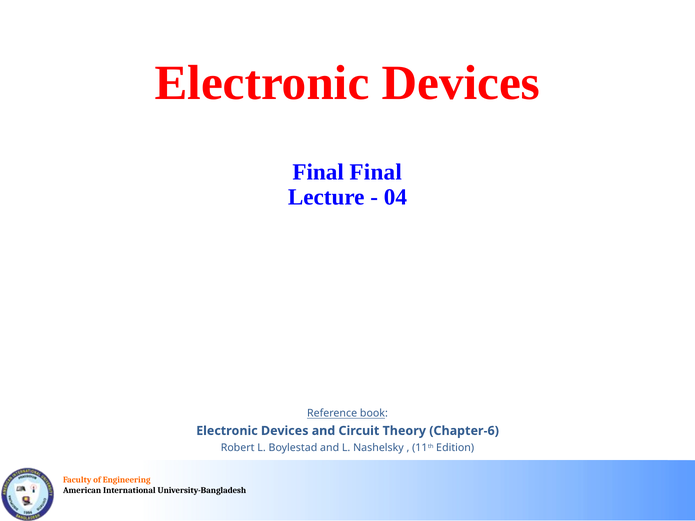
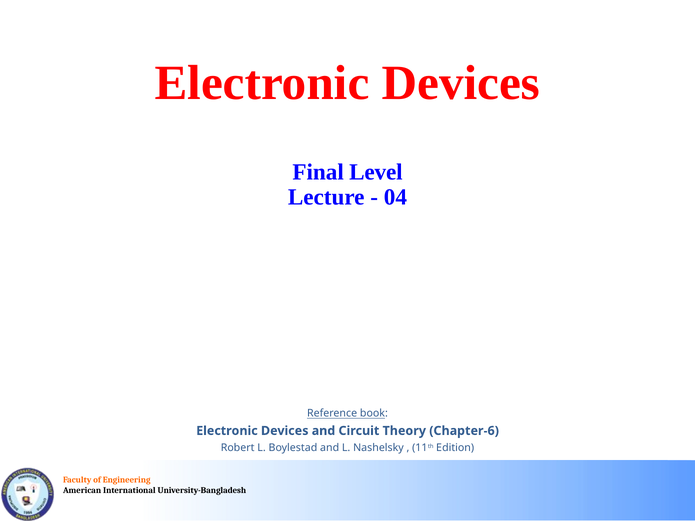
Final Final: Final -> Level (376, 172)
